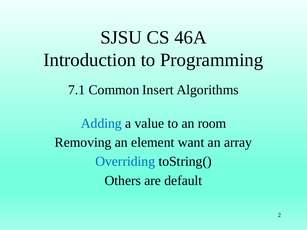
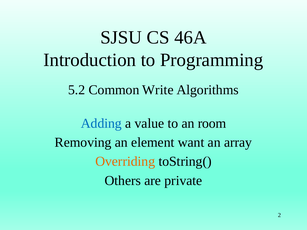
7.1: 7.1 -> 5.2 (77, 90)
Insert: Insert -> Write (158, 90)
Overriding colour: blue -> orange (125, 162)
default: default -> private (183, 181)
